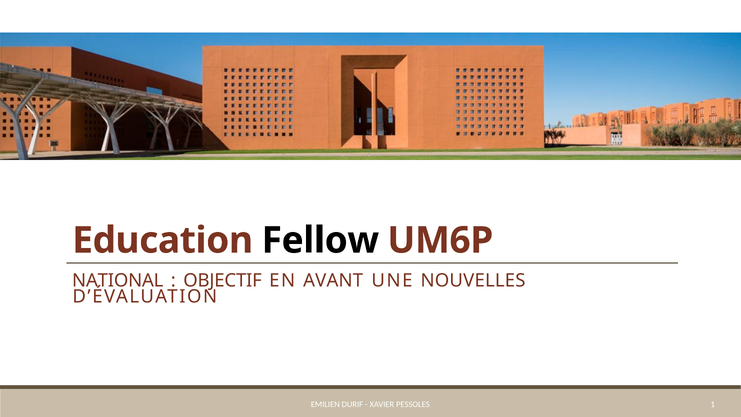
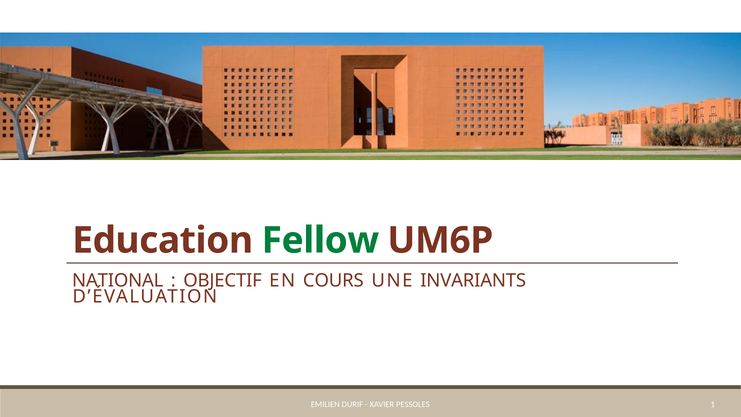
Fellow colour: black -> green (320, 240)
AVANT: AVANT -> COURS (333, 280)
NOUVELLES: NOUVELLES -> INVARIANTS (473, 280)
